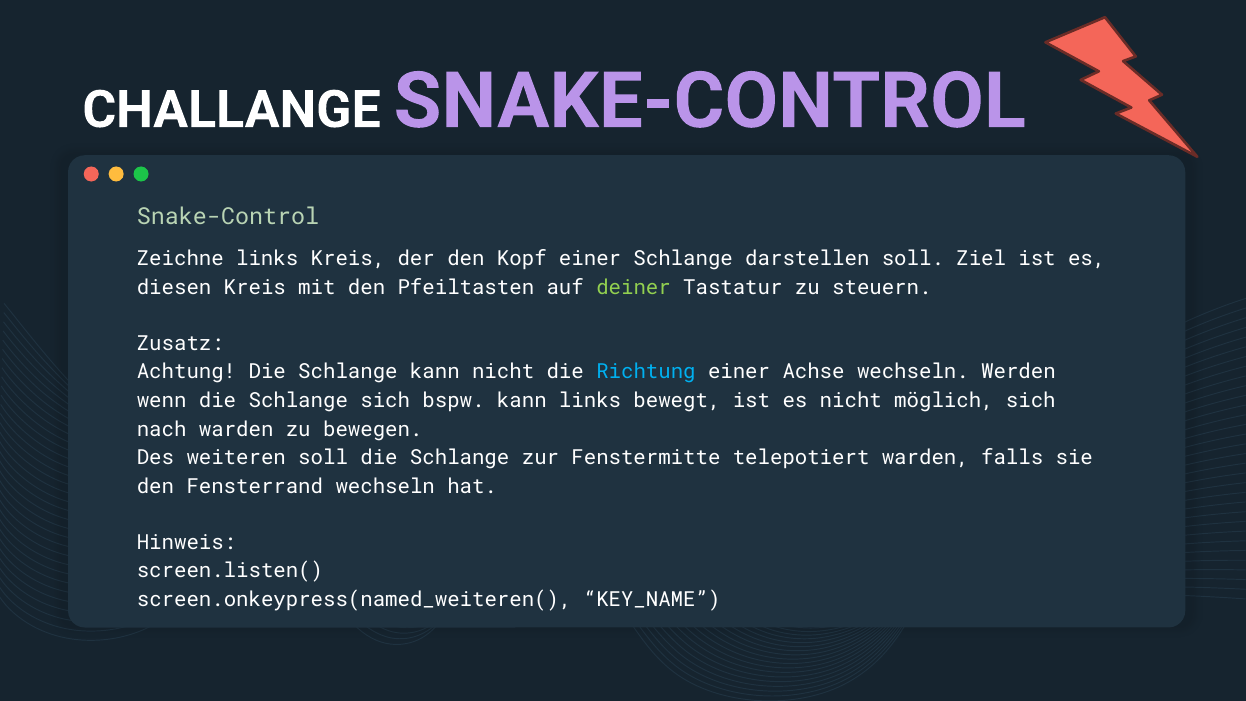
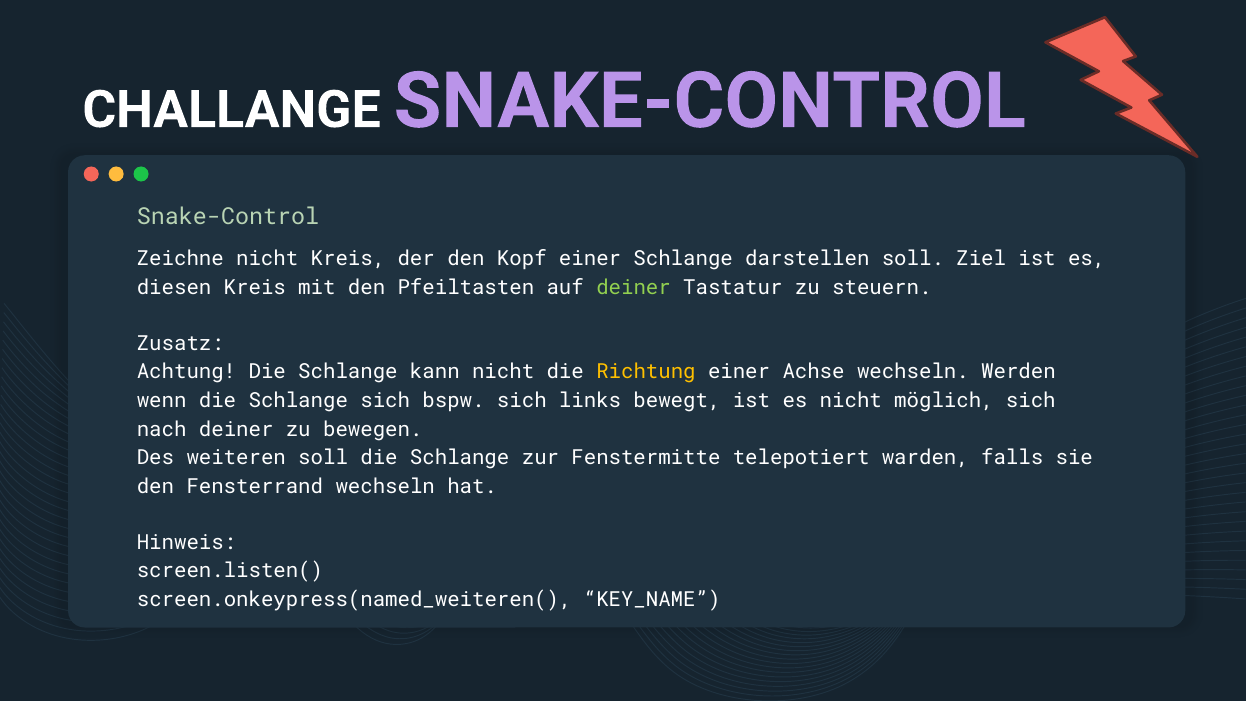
Zeichne links: links -> nicht (267, 259)
Richtung colour: light blue -> yellow (646, 372)
bspw kann: kann -> sich (522, 401)
nach warden: warden -> deiner (236, 429)
